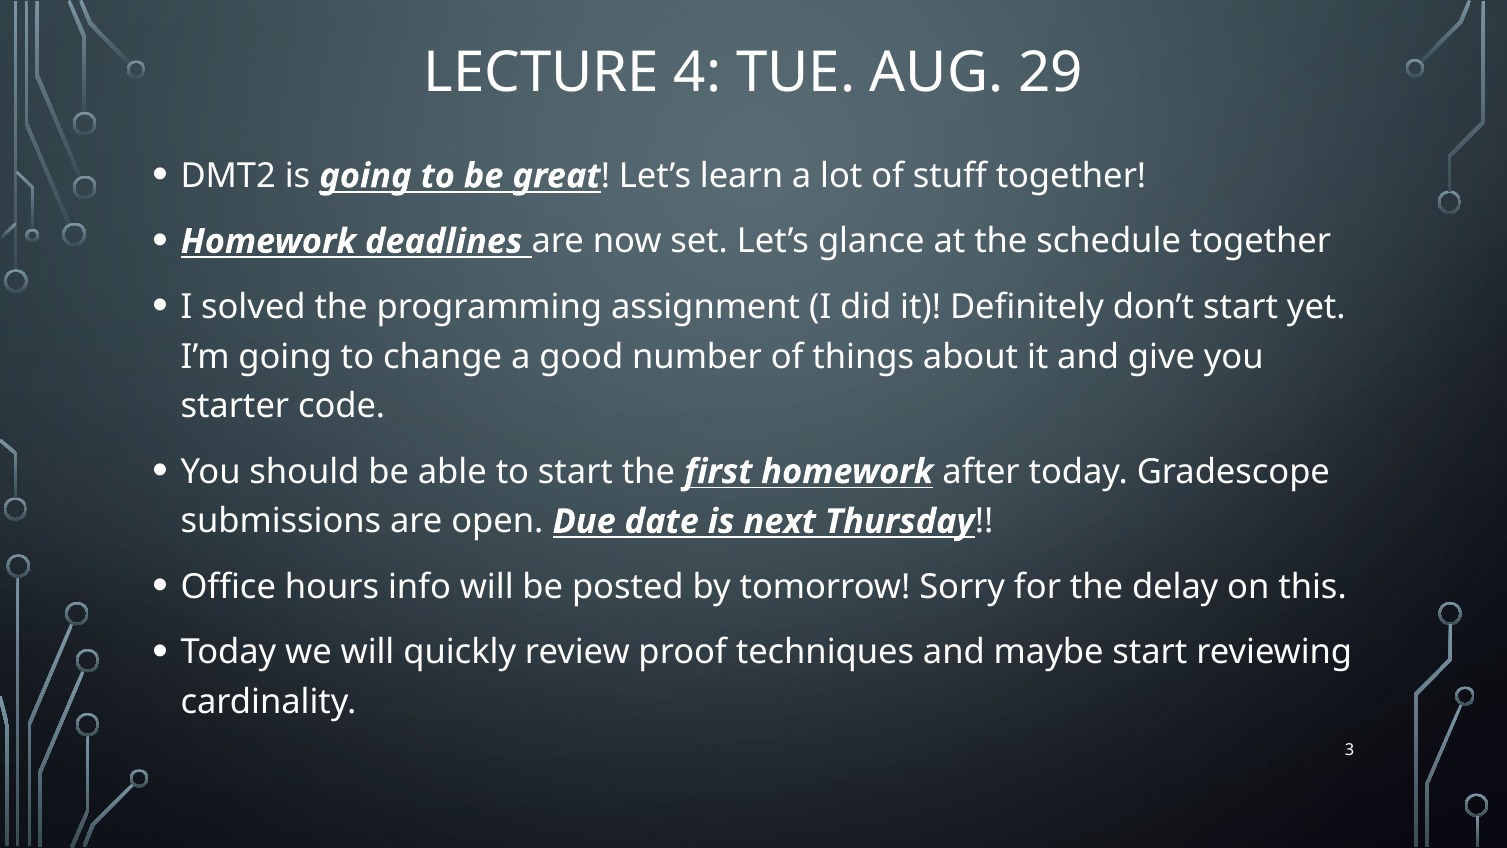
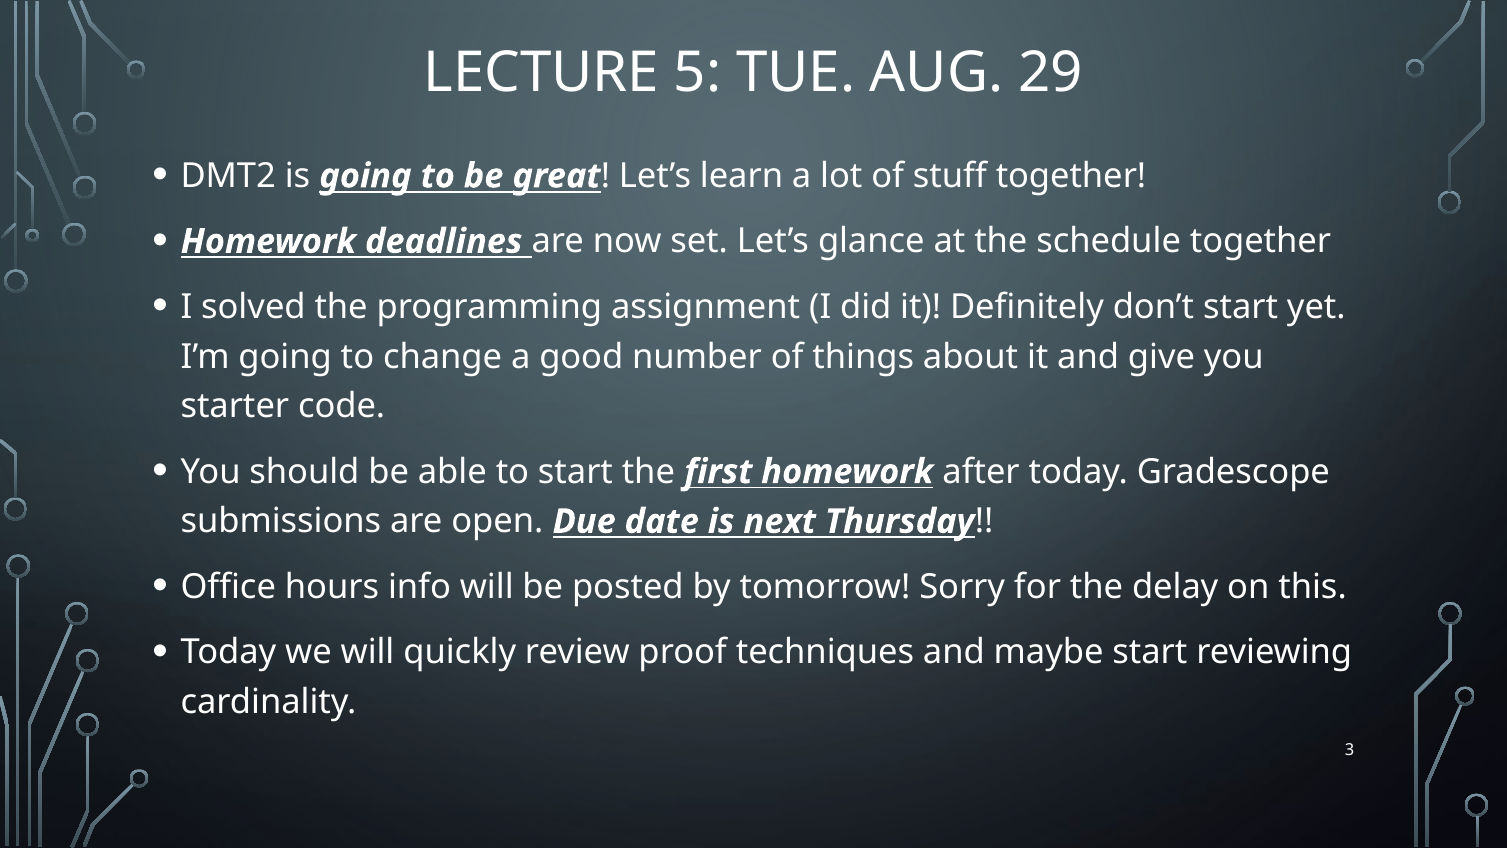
4: 4 -> 5 (698, 73)
